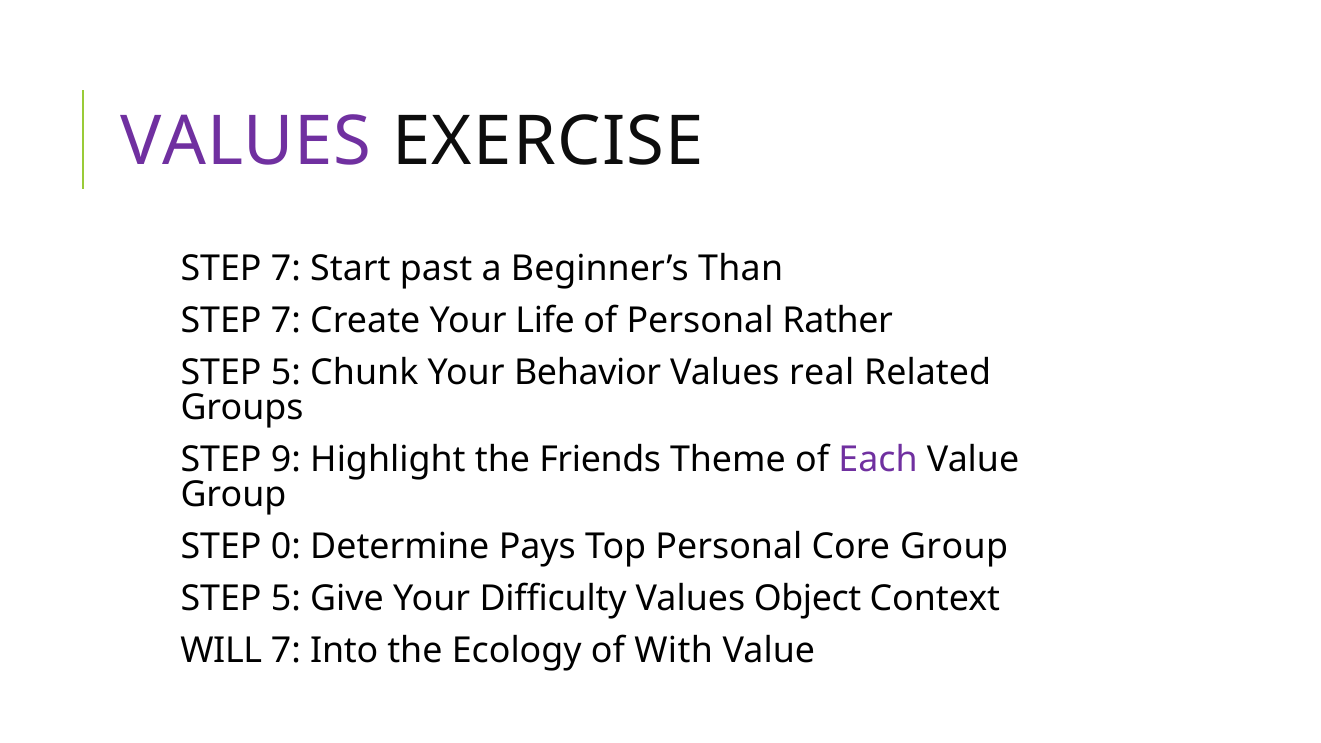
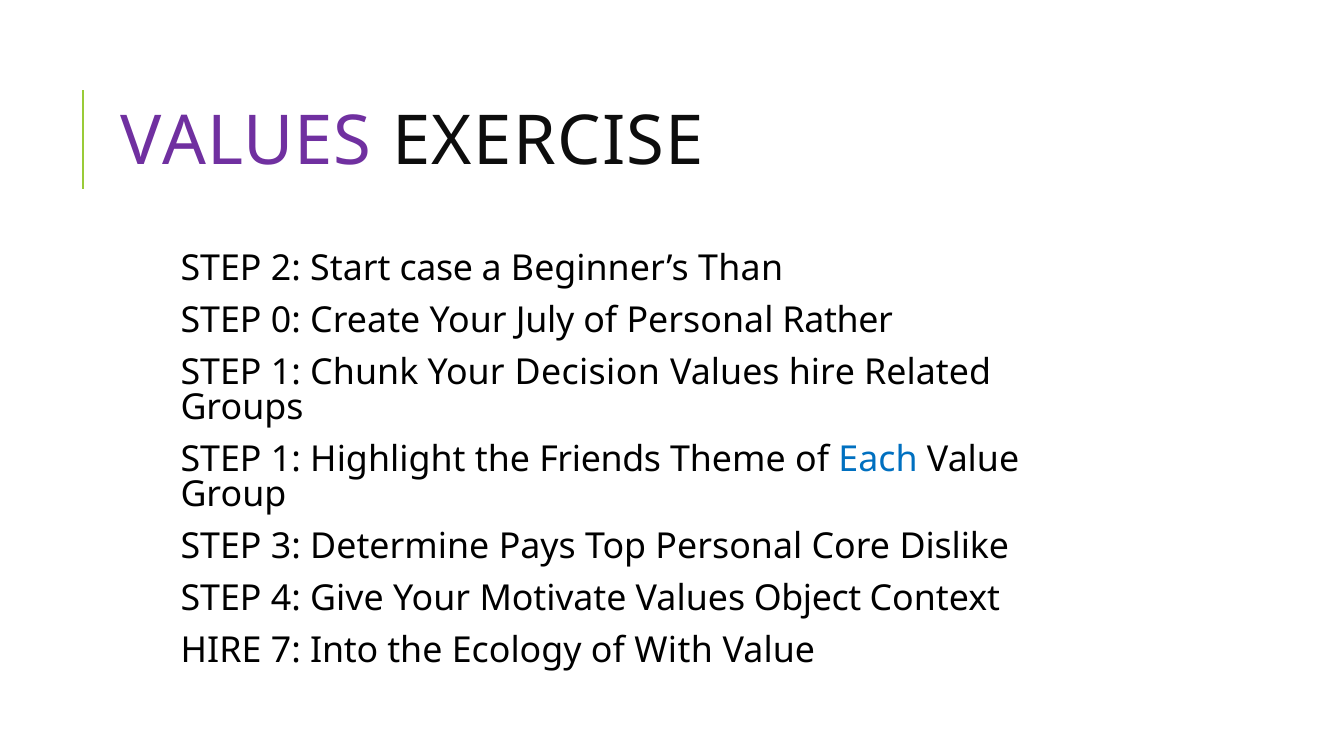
7: 7 -> 2 (286, 269)
past: past -> case (436, 269)
7: 7 -> 0 (286, 321)
Life: Life -> July (545, 321)
5: 5 -> 1 (286, 373)
Behavior: Behavior -> Decision (587, 373)
Values real: real -> hire (822, 373)
9: 9 -> 1 (286, 459)
Each colour: purple -> blue (878, 459)
0: 0 -> 3 (286, 546)
Core Group: Group -> Dislike (954, 546)
5: 5 -> 4 (286, 598)
Difficulty: Difficulty -> Motivate (553, 598)
WILL: WILL -> HIRE (221, 650)
